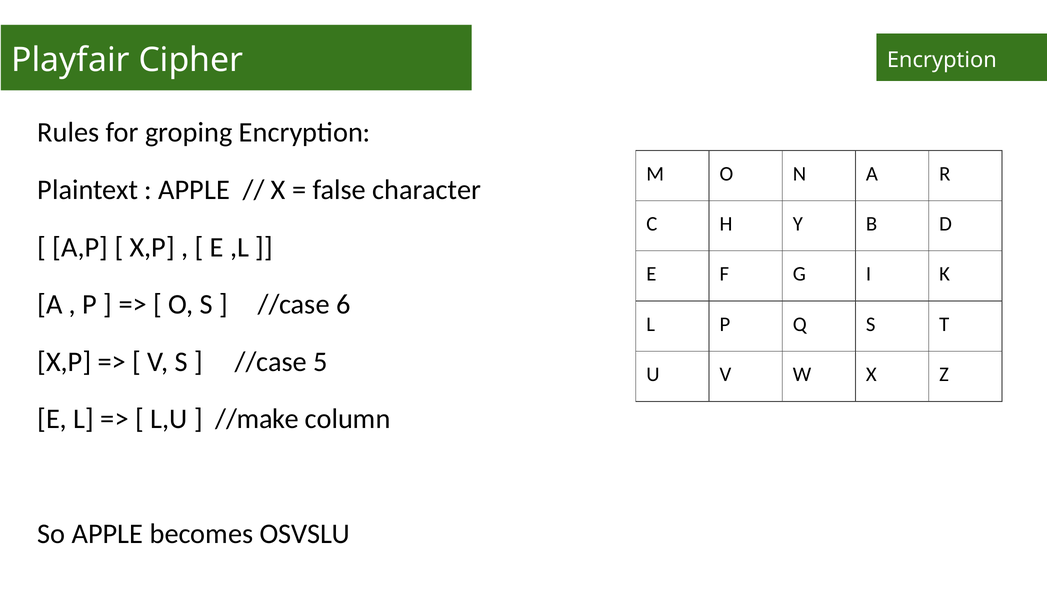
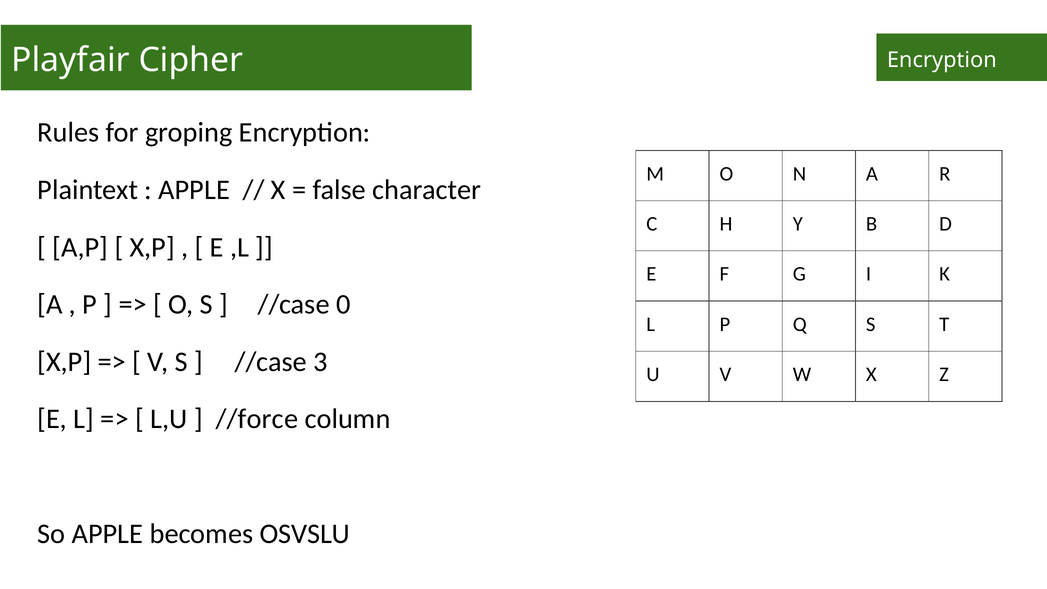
6: 6 -> 0 (343, 304)
5: 5 -> 3 (320, 362)
//make: //make -> //force (257, 419)
